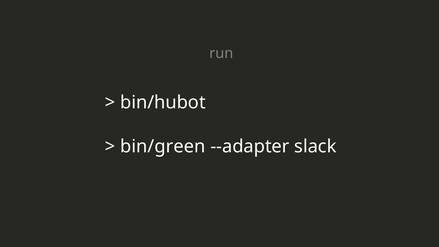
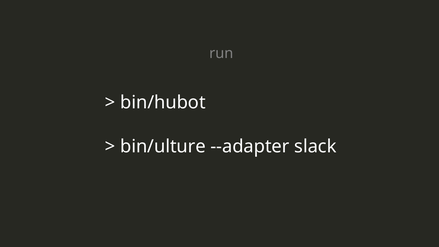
bin/green: bin/green -> bin/ulture (163, 146)
